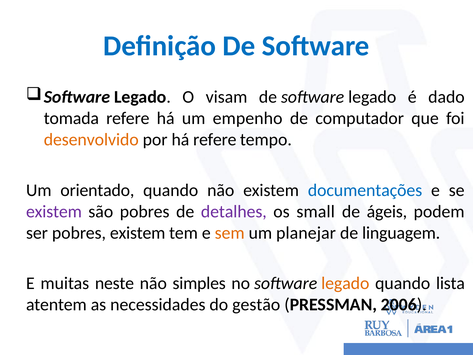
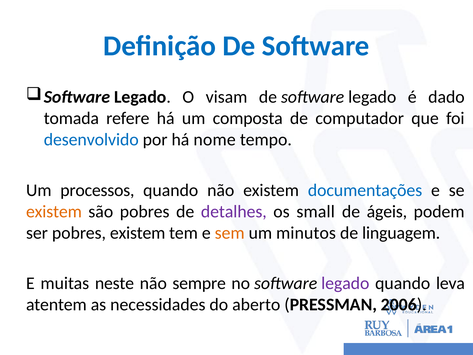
empenho: empenho -> composta (248, 118)
desenvolvido colour: orange -> blue (91, 140)
há refere: refere -> nome (215, 140)
orientado: orientado -> processos (97, 190)
existem colour: purple -> orange (54, 211)
planejar: planejar -> minutos (306, 233)
simples: simples -> sempre (199, 283)
legado colour: orange -> purple (345, 283)
lista: lista -> leva (450, 283)
gestão: gestão -> aberto (256, 305)
